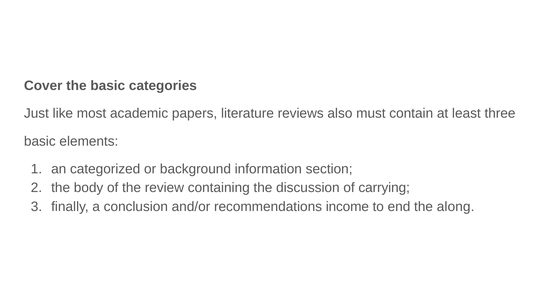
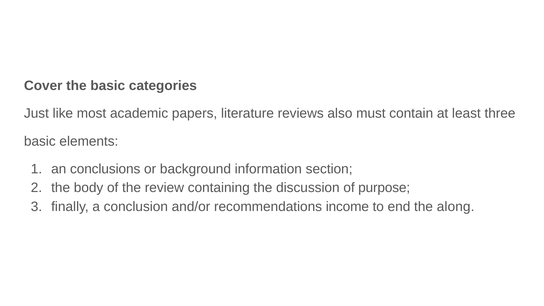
categorized: categorized -> conclusions (105, 169)
carrying: carrying -> purpose (384, 188)
